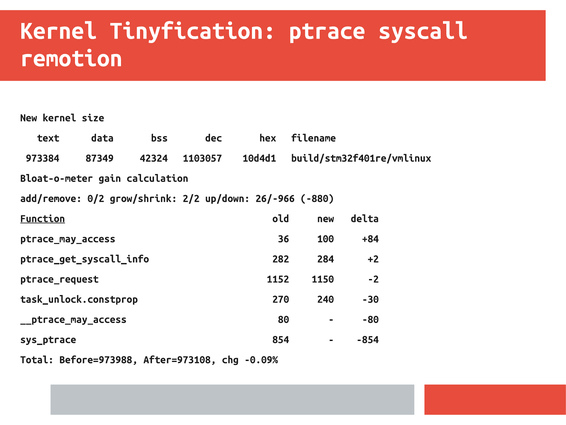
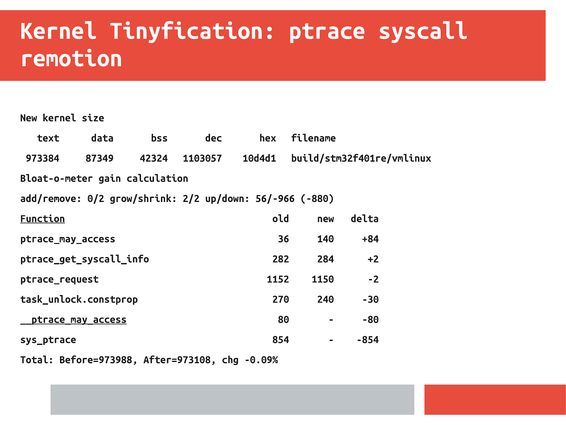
26/-966: 26/-966 -> 56/-966 (275, 198)
100: 100 -> 140 (326, 239)
__ptrace_may_access underline: none -> present (73, 319)
